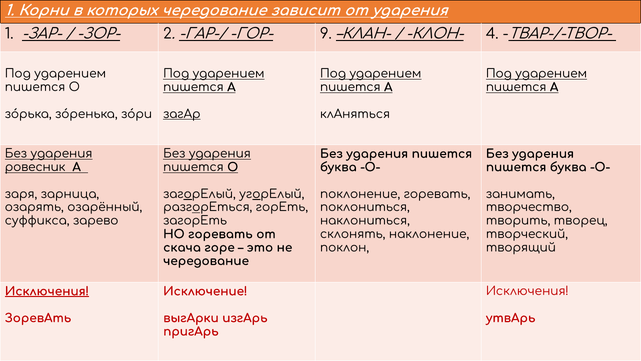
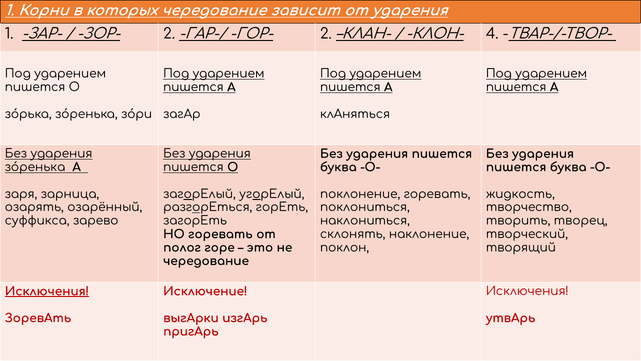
ГОР- 9: 9 -> 2 (326, 34)
загАр underline: present -> none (182, 114)
ровесник: ровесник -> зóренька (35, 167)
занимать: занимать -> жидкость (520, 194)
скача: скача -> полог (182, 247)
